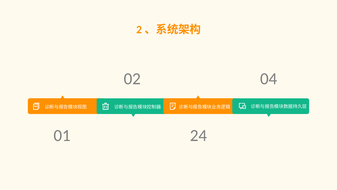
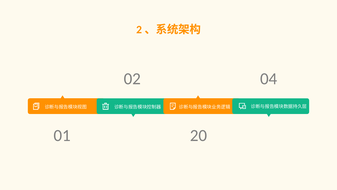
24: 24 -> 20 (198, 135)
